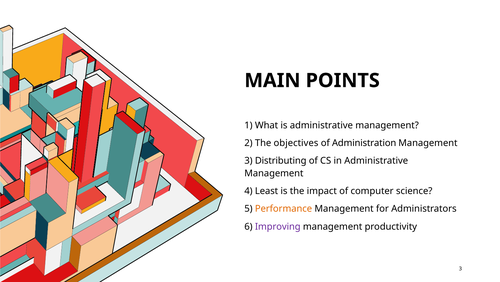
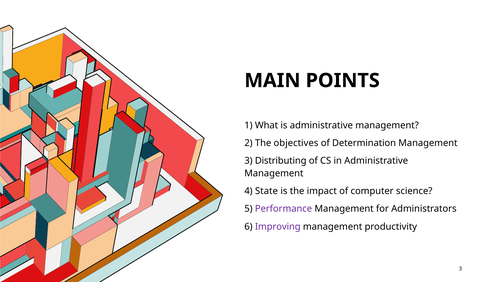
Administration: Administration -> Determination (364, 143)
Least: Least -> State (266, 191)
Performance colour: orange -> purple (284, 208)
